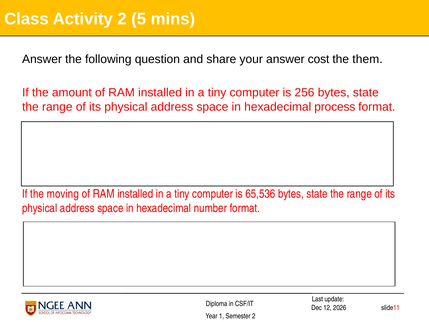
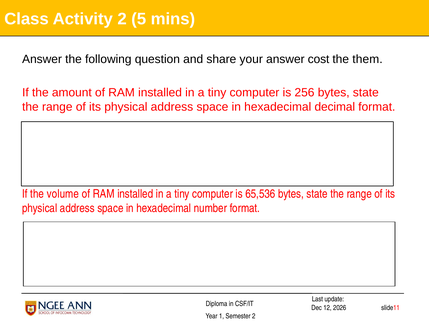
process: process -> decimal (335, 107)
moving: moving -> volume (63, 194)
